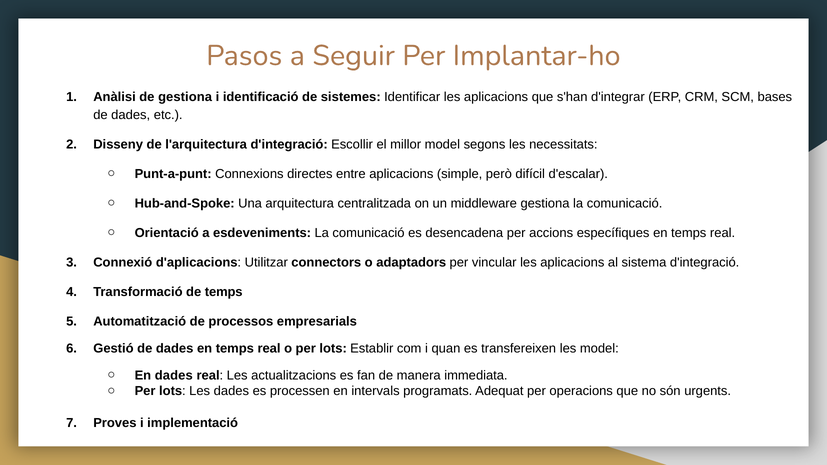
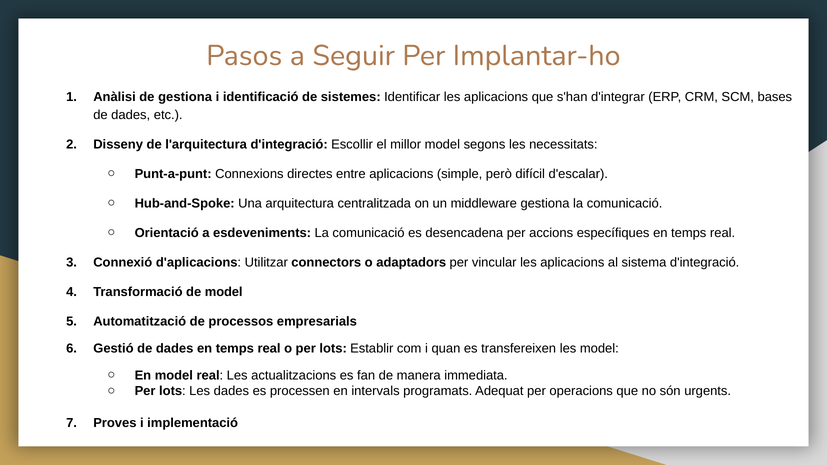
de temps: temps -> model (224, 292)
En dades: dades -> model (174, 376)
